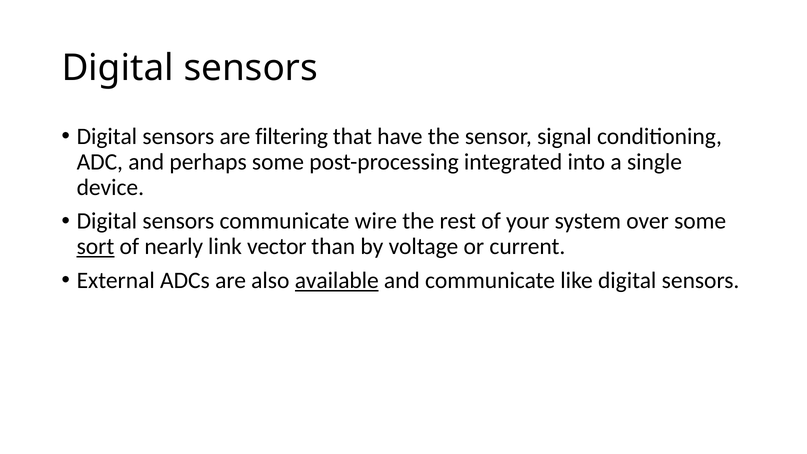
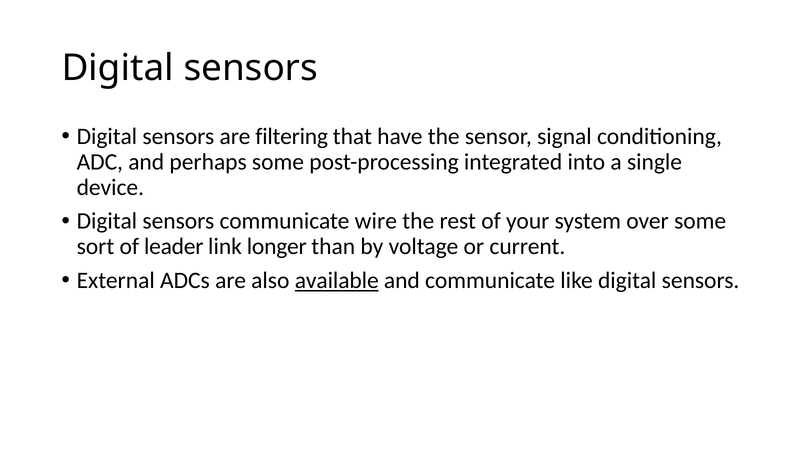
sort underline: present -> none (95, 247)
nearly: nearly -> leader (174, 247)
vector: vector -> longer (277, 247)
